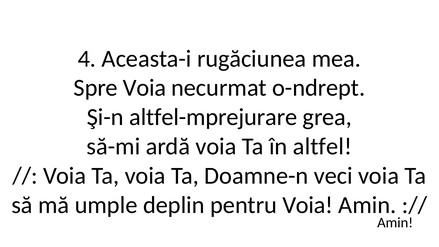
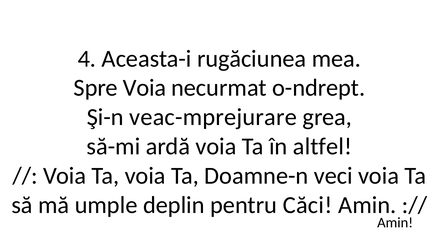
altfel-mprejurare: altfel-mprejurare -> veac-mprejurare (213, 117)
pentru Voia: Voia -> Căci (308, 205)
